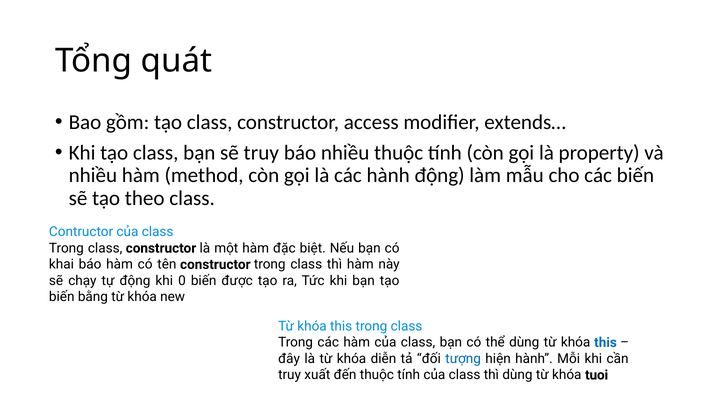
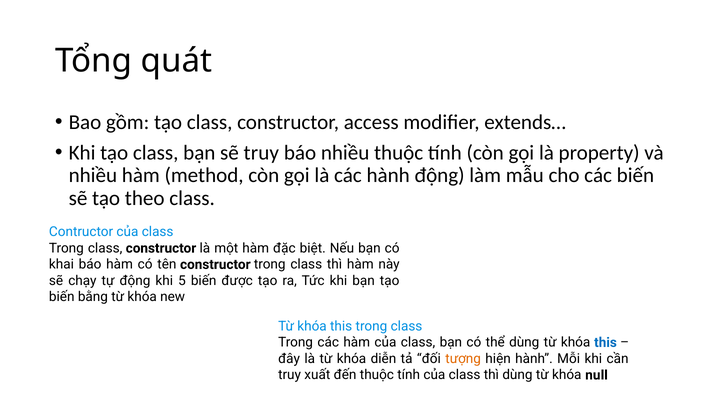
0: 0 -> 5 (182, 281)
tượng colour: blue -> orange (463, 358)
tuoi: tuoi -> null (596, 375)
